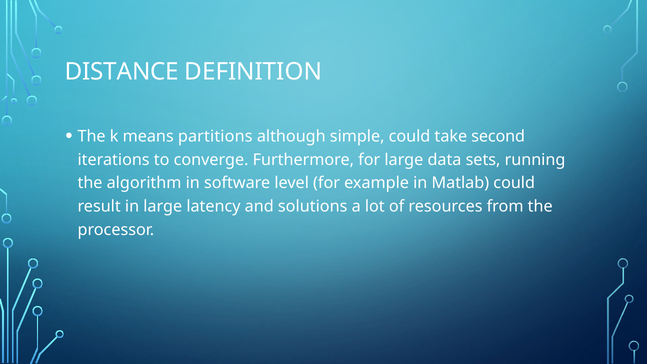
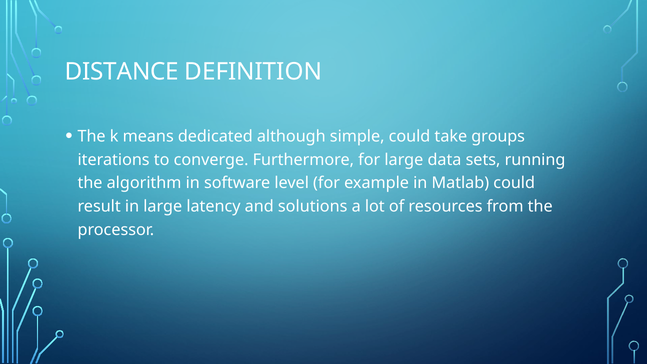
partitions: partitions -> dedicated (215, 137)
second: second -> groups (498, 137)
